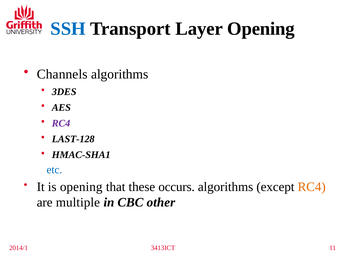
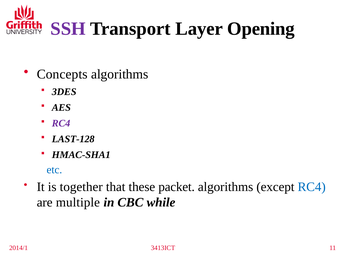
SSH colour: blue -> purple (68, 29)
Channels: Channels -> Concepts (62, 74)
is opening: opening -> together (81, 187)
occurs: occurs -> packet (177, 187)
RC4 colour: orange -> blue (312, 187)
other: other -> while (161, 202)
